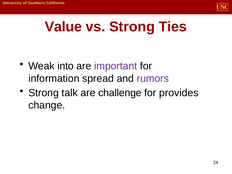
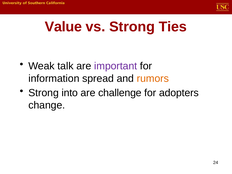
into: into -> talk (65, 66)
rumors colour: purple -> orange (153, 78)
talk: talk -> into (70, 93)
provides: provides -> adopters (179, 93)
